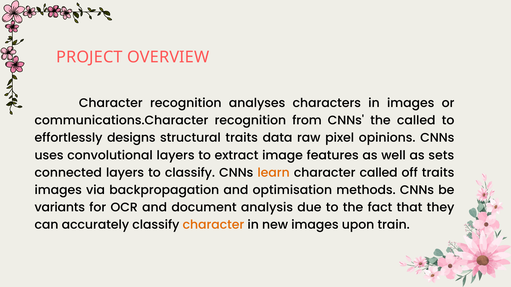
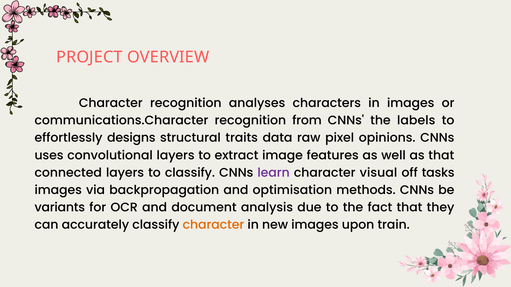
the called: called -> labels (416, 121)
as sets: sets -> that (441, 155)
learn colour: orange -> purple (274, 173)
character called: called -> visual (378, 173)
off traits: traits -> tasks (438, 173)
